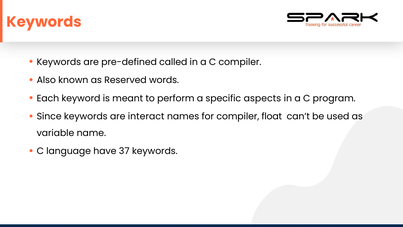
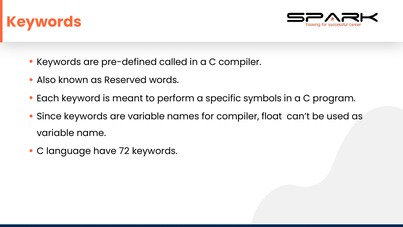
aspects: aspects -> symbols (262, 98)
are interact: interact -> variable (146, 116)
37: 37 -> 72 (124, 151)
